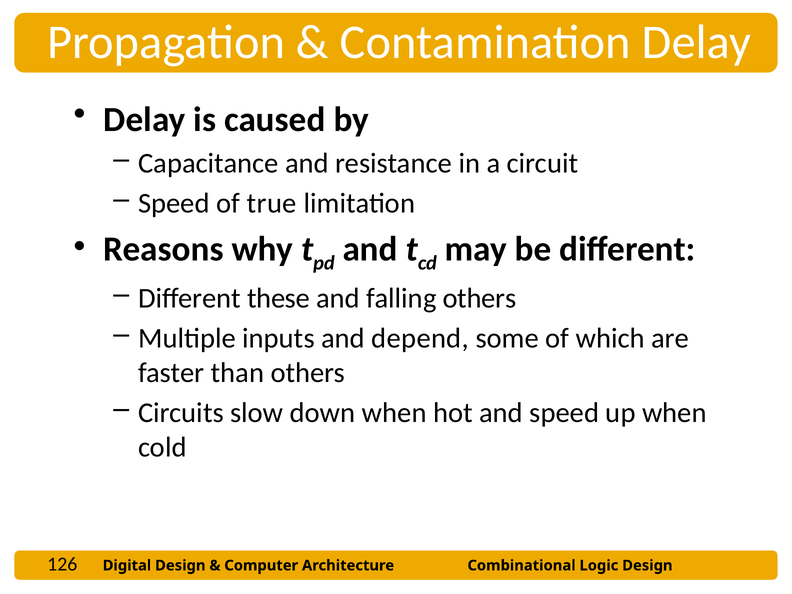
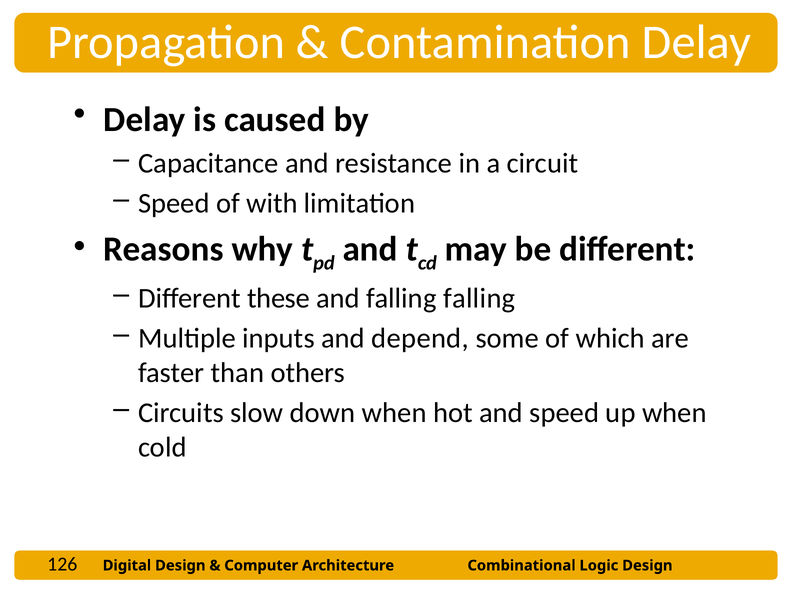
true: true -> with (272, 203)
falling others: others -> falling (479, 299)
